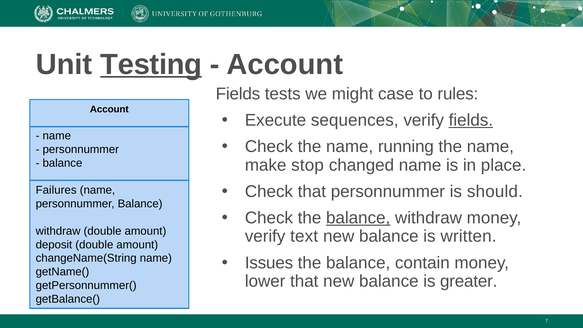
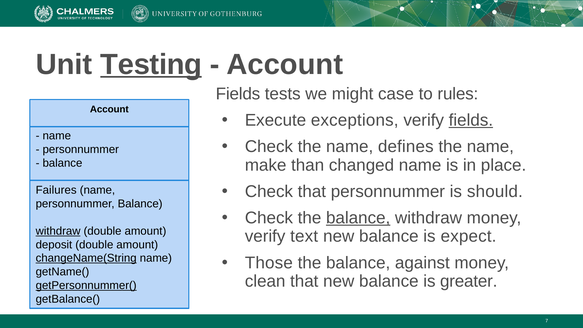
sequences: sequences -> exceptions (355, 120)
running: running -> defines (406, 147)
stop: stop -> than (308, 165)
withdraw underline: none -> present (58, 231)
written: written -> expect (469, 236)
changeName(String underline: none -> present (86, 258)
Issues: Issues -> Those (269, 263)
contain: contain -> against (422, 263)
lower: lower -> clean (265, 281)
getPersonnummer( underline: none -> present (86, 285)
